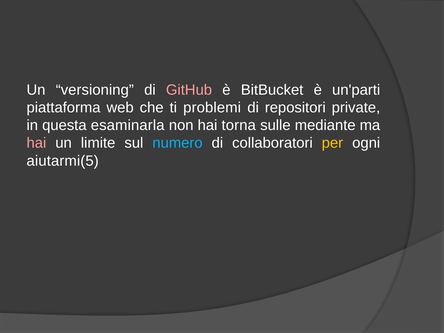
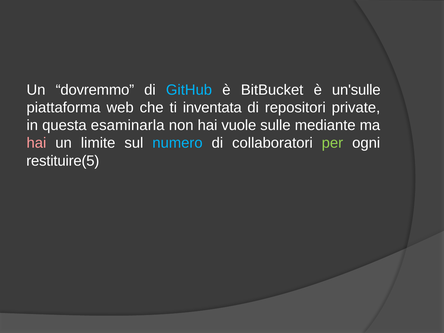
versioning: versioning -> dovremmo (95, 90)
GitHub colour: pink -> light blue (189, 90)
un'parti: un'parti -> un'sulle (356, 90)
problemi: problemi -> inventata (212, 108)
torna: torna -> vuole (239, 125)
per colour: yellow -> light green (332, 143)
aiutarmi(5: aiutarmi(5 -> restituire(5 (63, 161)
